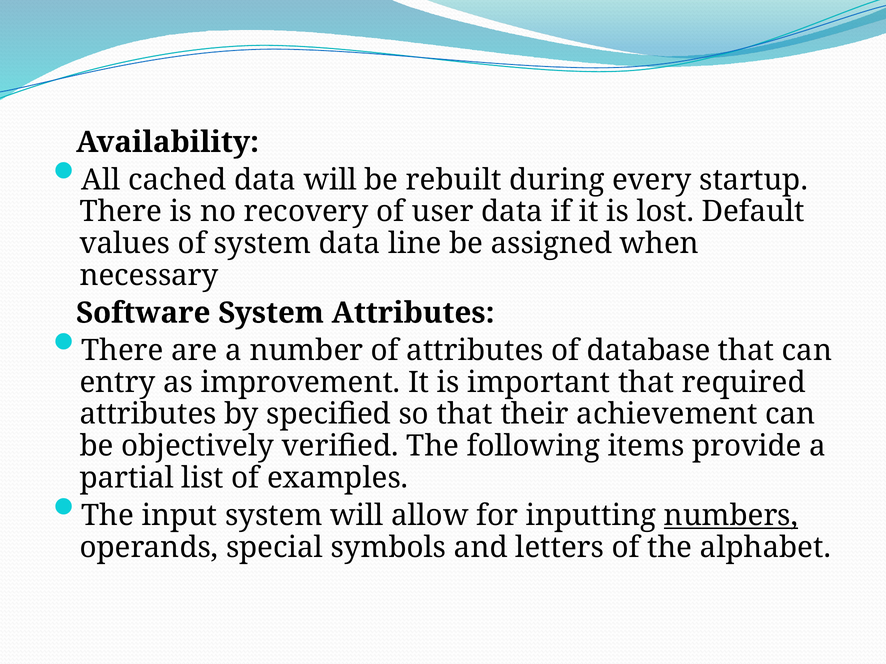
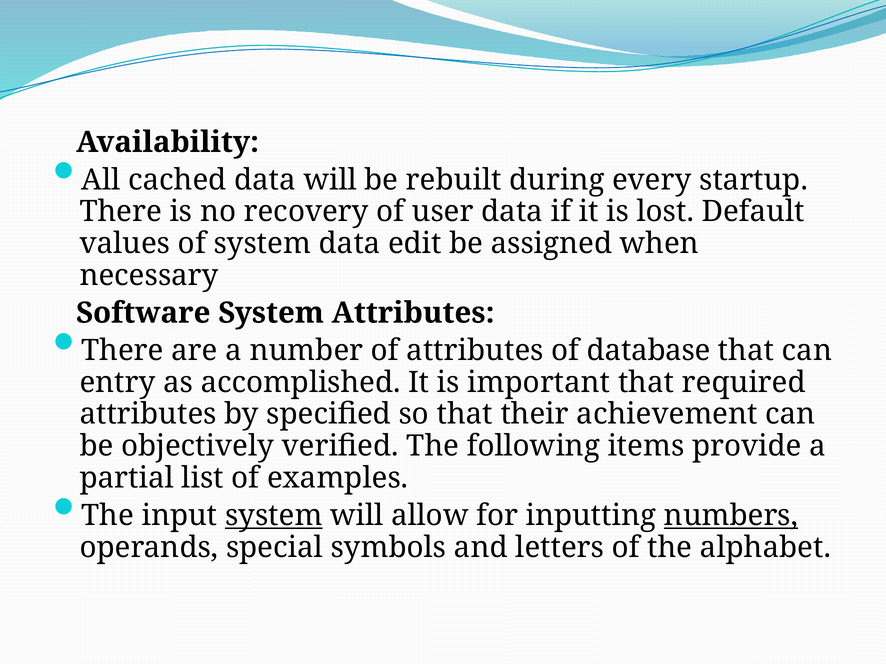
line: line -> edit (415, 244)
improvement: improvement -> accomplished (301, 383)
system underline: none -> present (274, 516)
